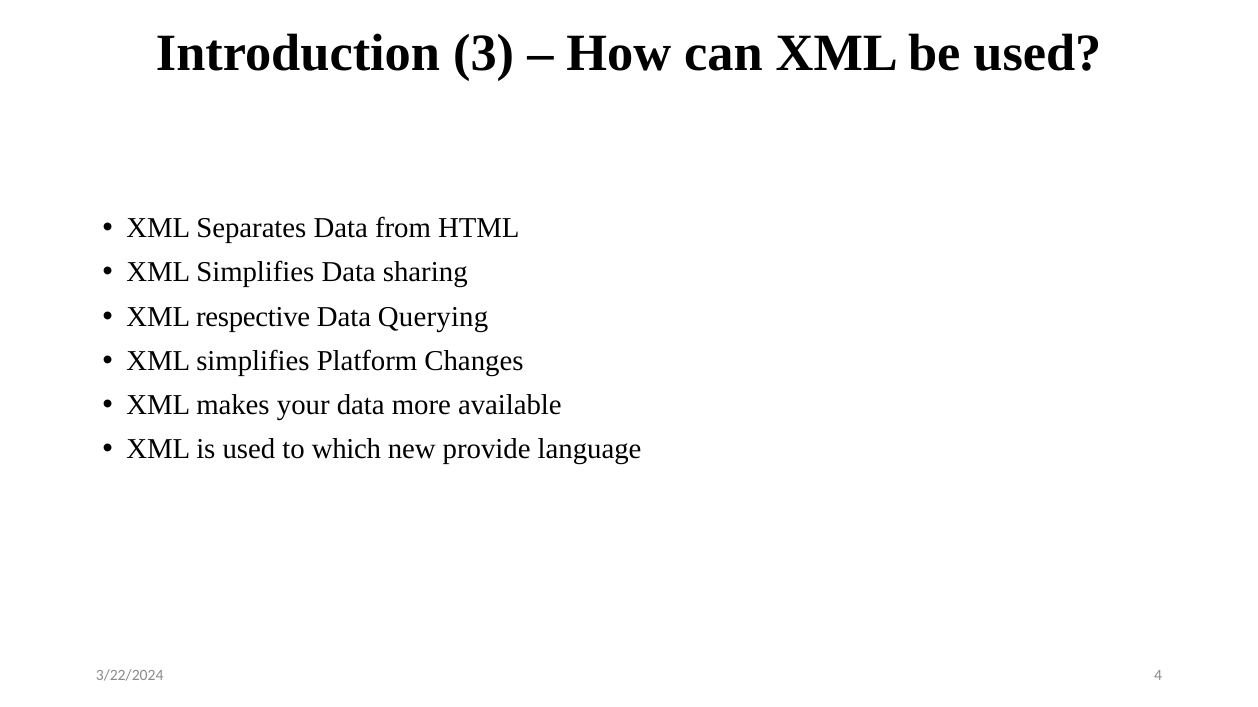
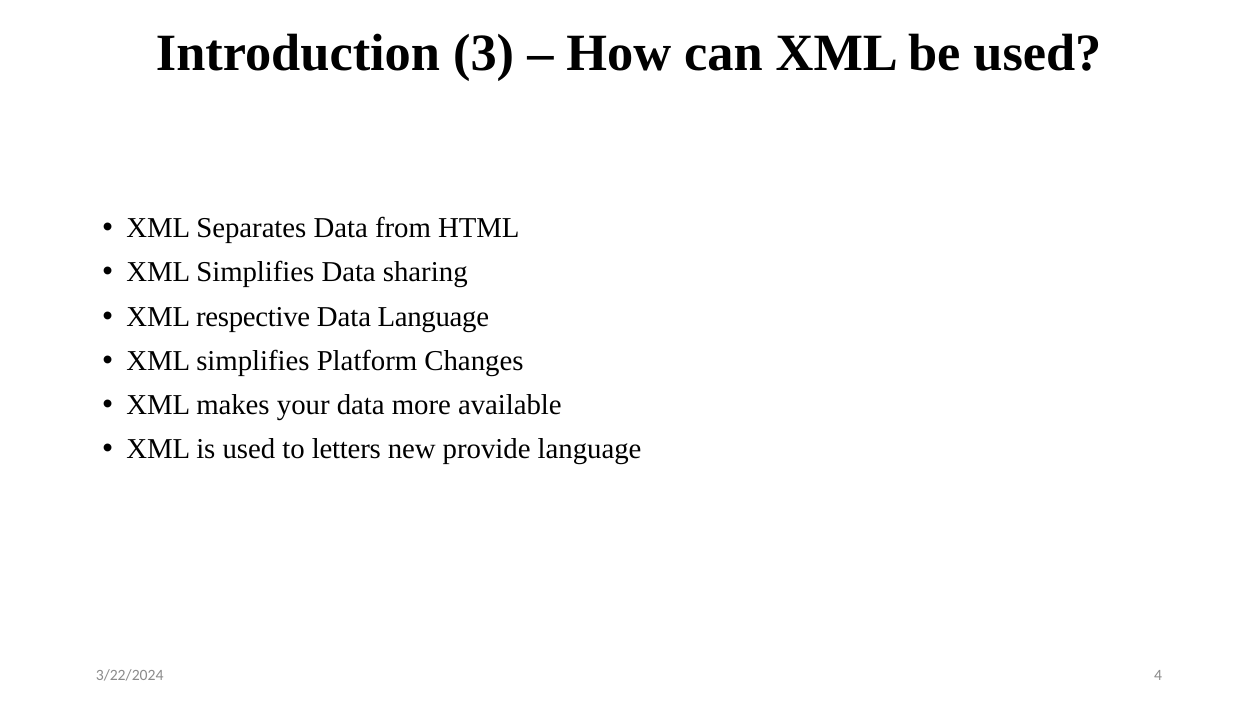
Data Querying: Querying -> Language (433, 317)
which: which -> letters (346, 449)
